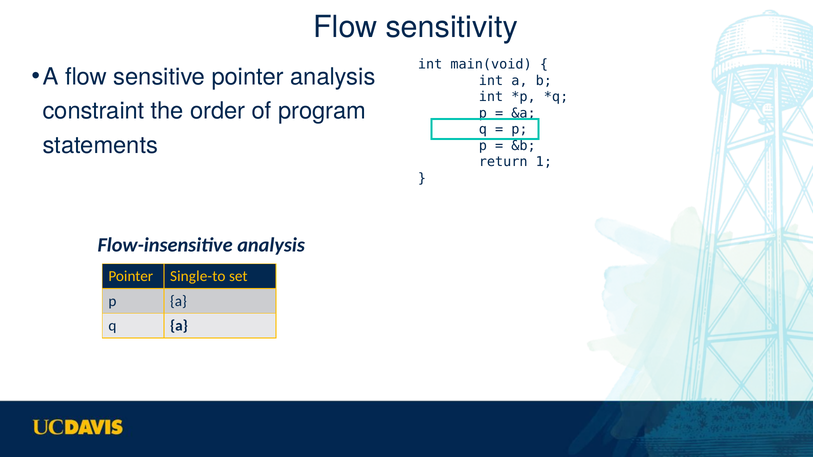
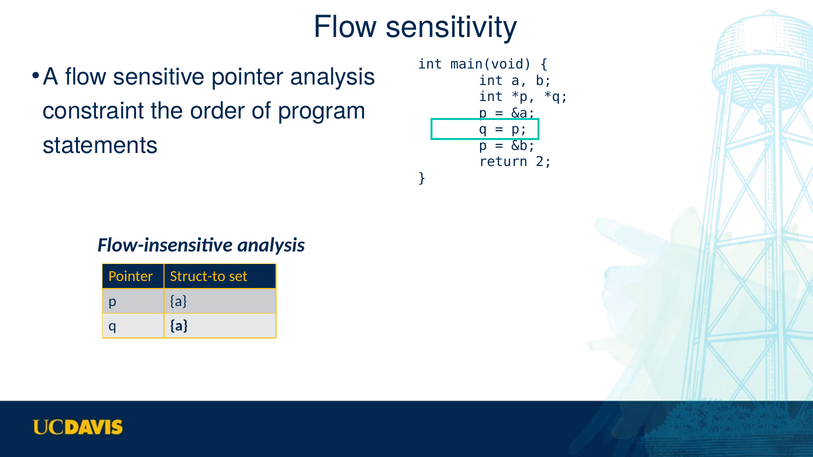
1: 1 -> 2 (544, 162)
Single-to: Single-to -> Struct-to (198, 277)
